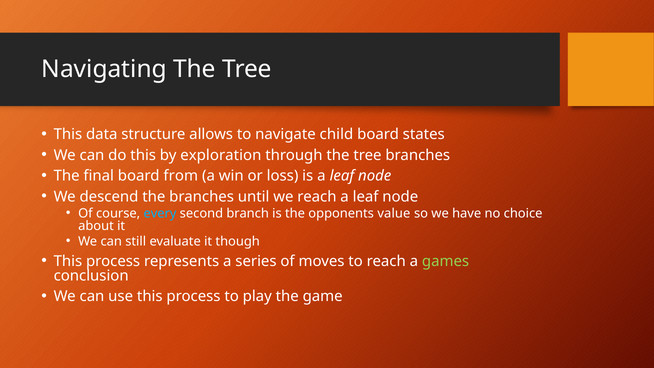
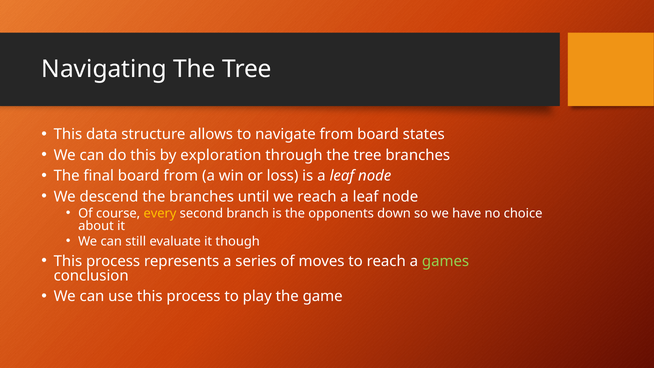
navigate child: child -> from (337, 134)
every colour: light blue -> yellow (160, 213)
value: value -> down (394, 213)
